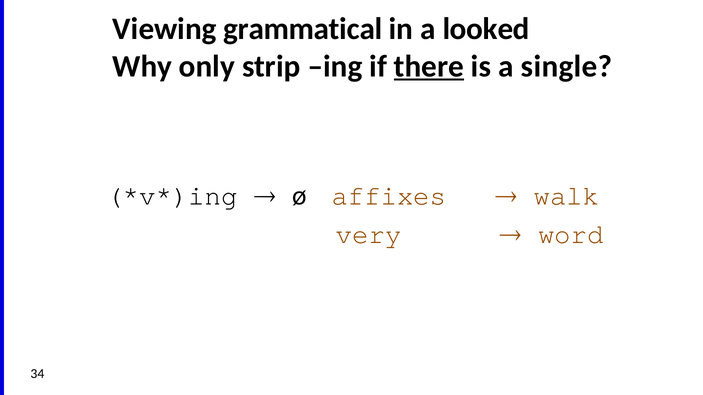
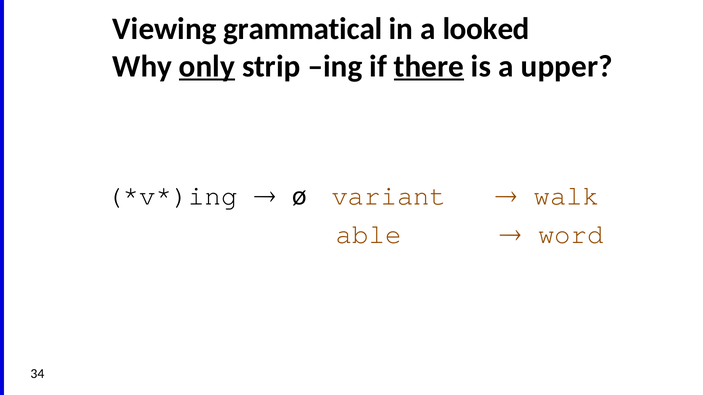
only underline: none -> present (207, 66)
single: single -> upper (567, 66)
affixes: affixes -> variant (389, 196)
very: very -> able (369, 234)
